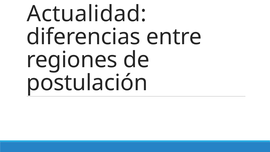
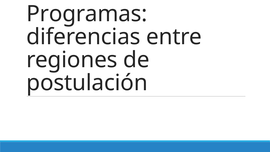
Actualidad: Actualidad -> Programas (87, 14)
